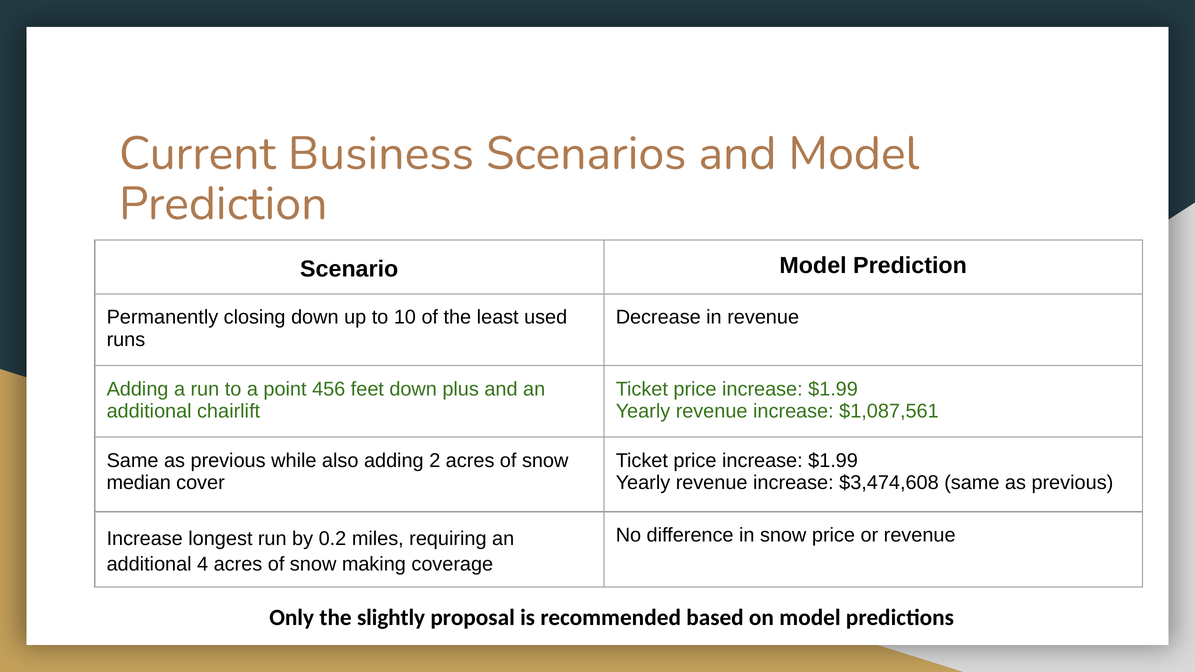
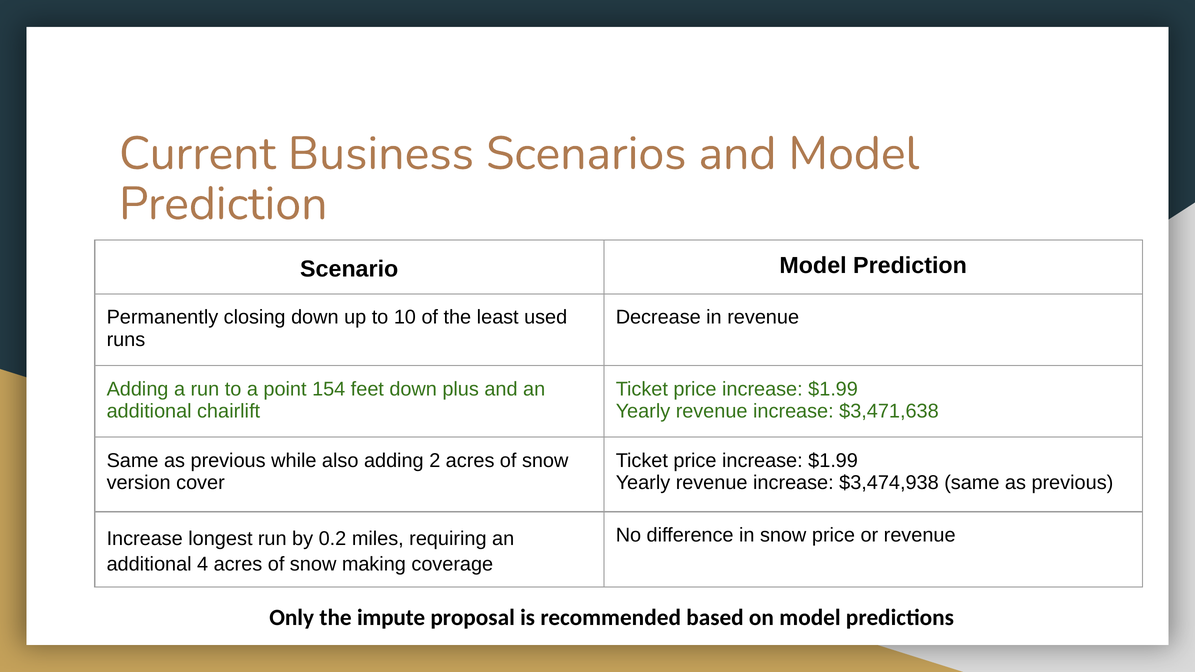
456: 456 -> 154 (329, 389)
$1,087,561: $1,087,561 -> $3,471,638 (889, 411)
median: median -> version (139, 483)
$3,474,608: $3,474,608 -> $3,474,938 (889, 483)
slightly: slightly -> impute (391, 618)
